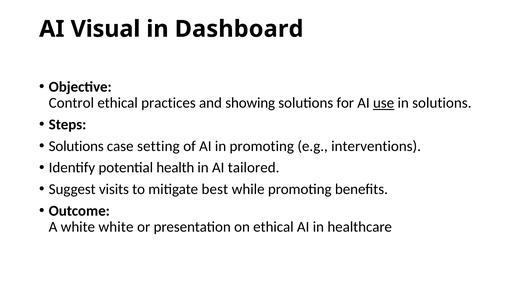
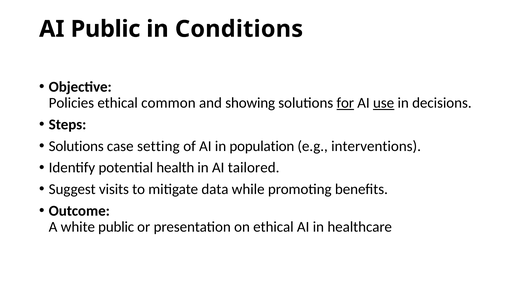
AI Visual: Visual -> Public (106, 29)
Dashboard: Dashboard -> Conditions (239, 29)
Control: Control -> Policies (71, 103)
practices: practices -> common (168, 103)
for underline: none -> present (345, 103)
in solutions: solutions -> decisions (442, 103)
in promoting: promoting -> population (262, 146)
best: best -> data (215, 189)
white white: white -> public (116, 227)
